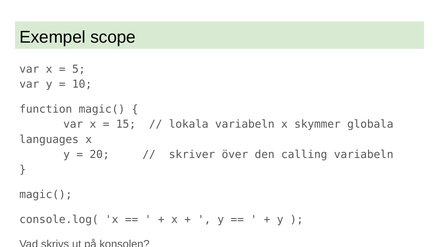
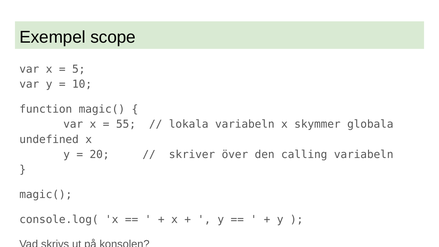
15: 15 -> 55 (126, 124)
languages: languages -> undefined (49, 139)
